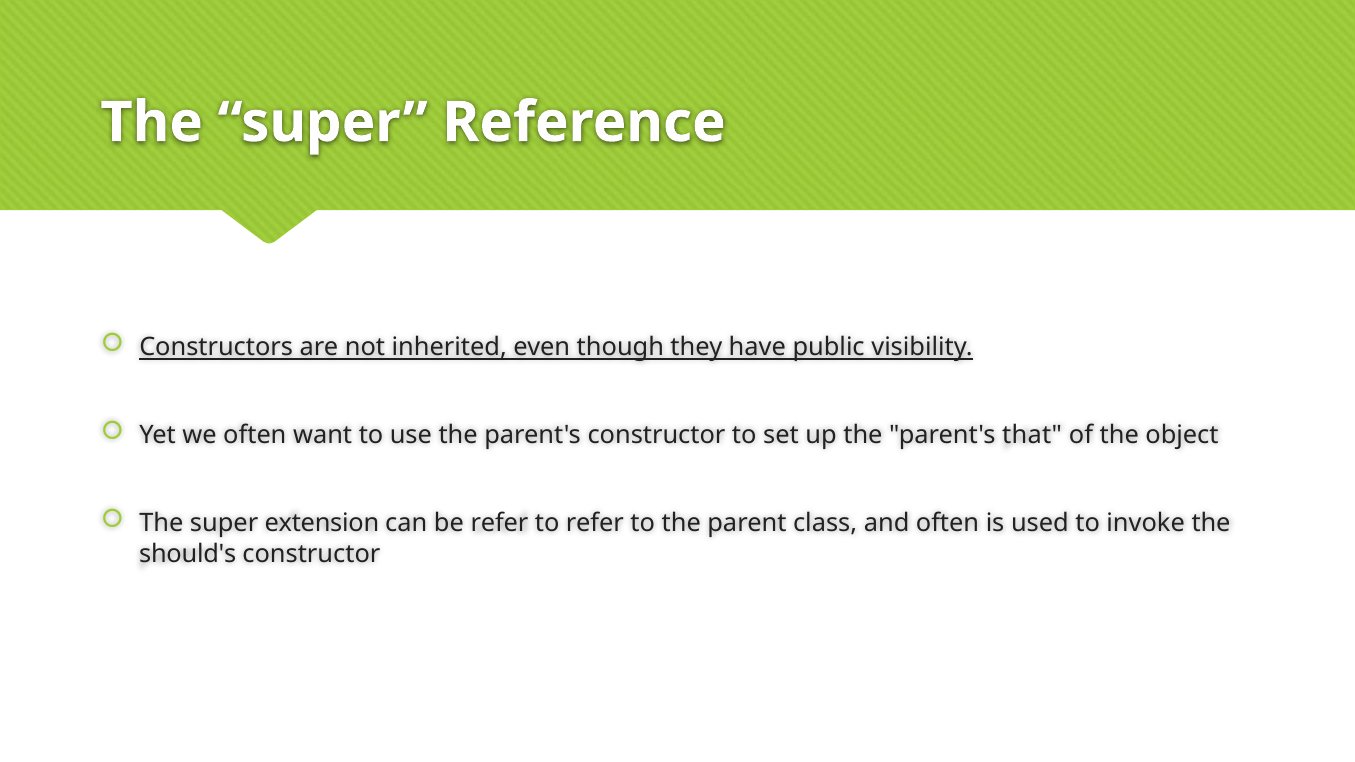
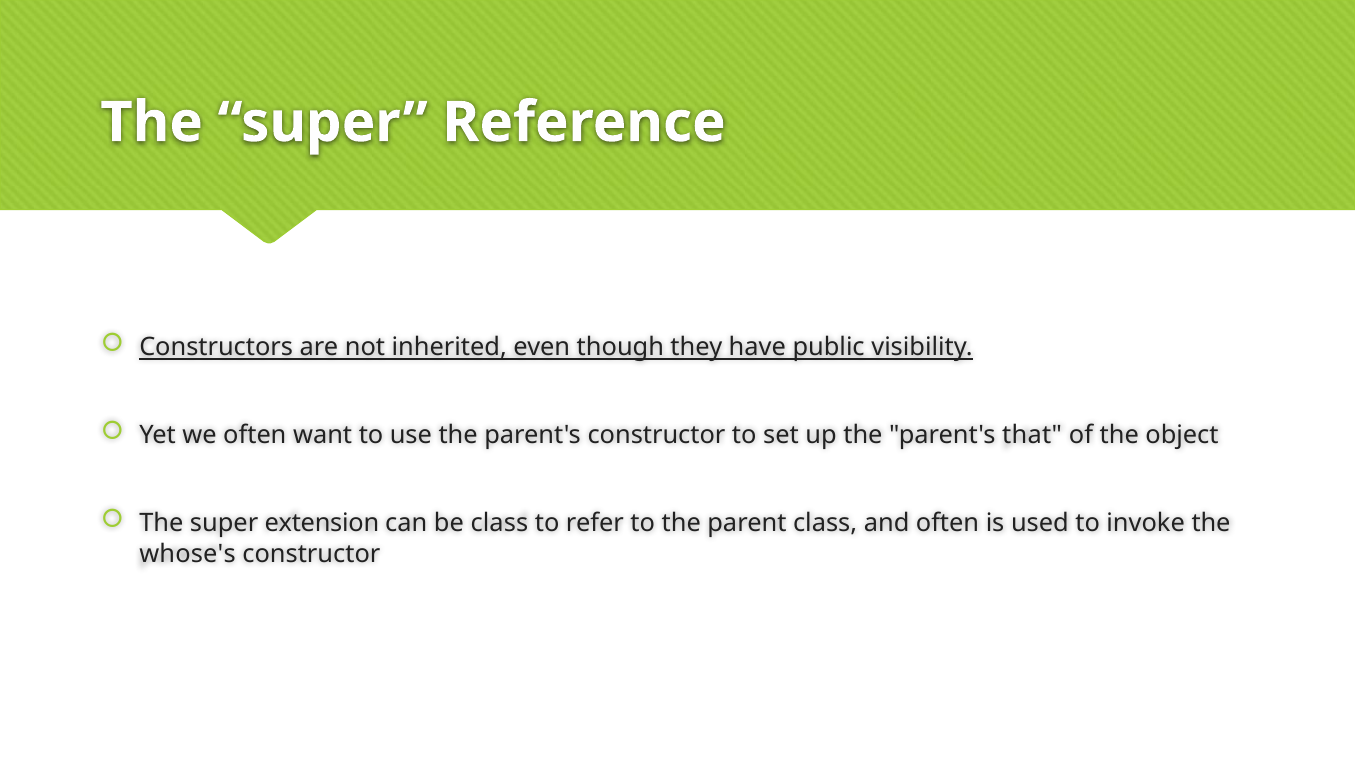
be refer: refer -> class (499, 524)
should's: should's -> whose's (188, 554)
